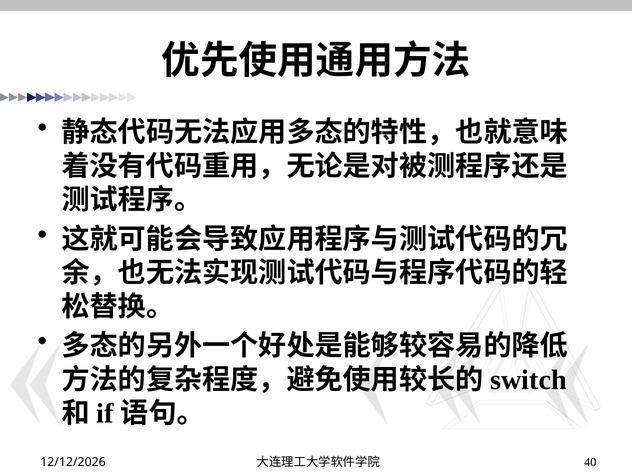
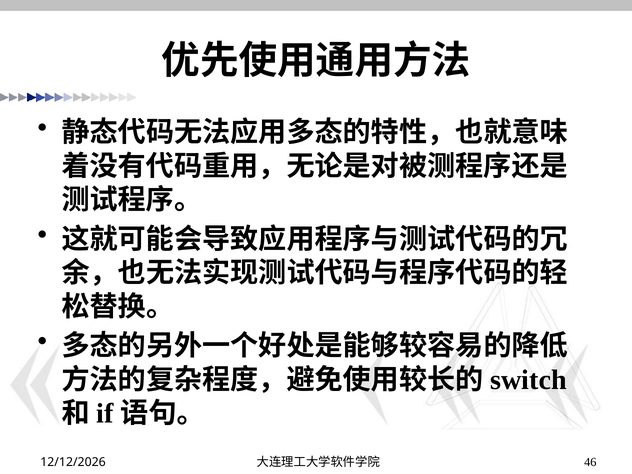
40: 40 -> 46 (590, 462)
